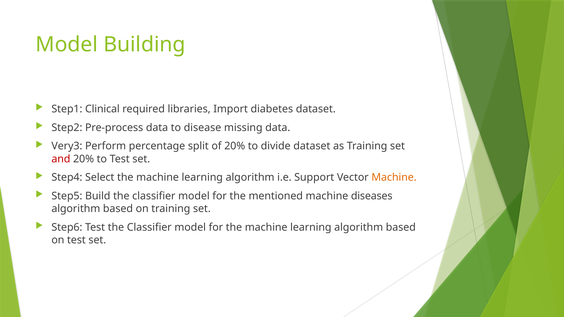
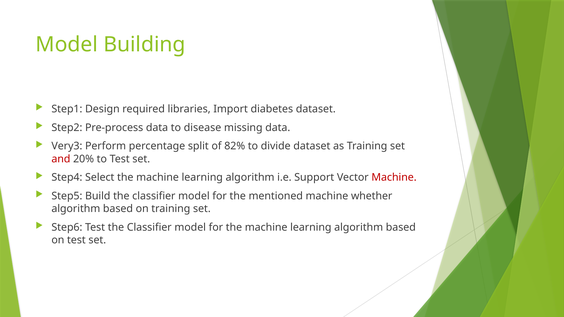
Clinical: Clinical -> Design (102, 109)
of 20%: 20% -> 82% (235, 146)
Machine colour: orange -> red (394, 178)
diseases: diseases -> whether (372, 196)
